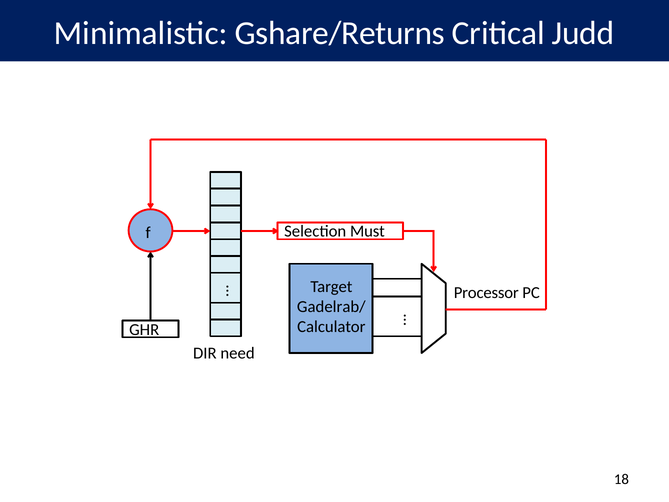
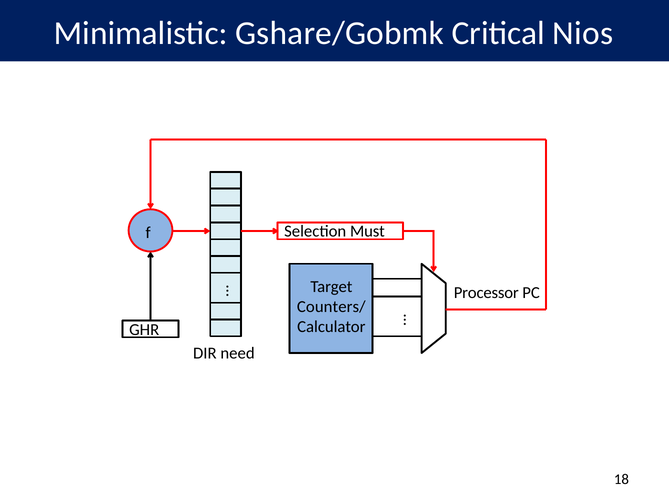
Gshare/Returns: Gshare/Returns -> Gshare/Gobmk (340, 33)
Judd: Judd -> Nios (583, 33)
Gadelrab/: Gadelrab/ -> Counters/ (331, 307)
